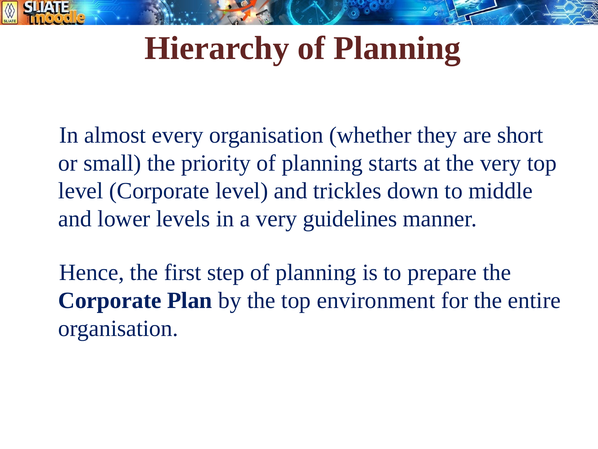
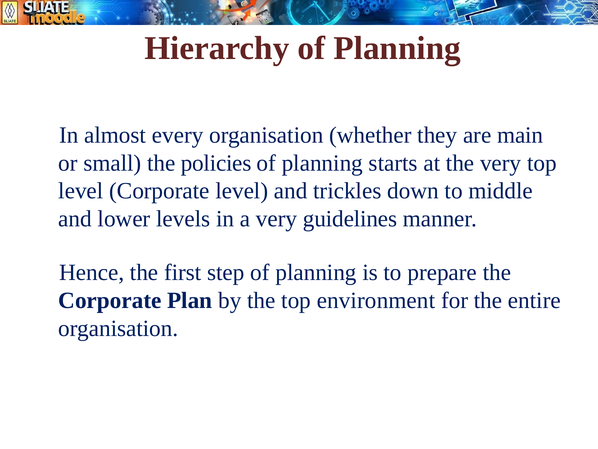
short: short -> main (520, 135)
priority: priority -> policies (216, 163)
